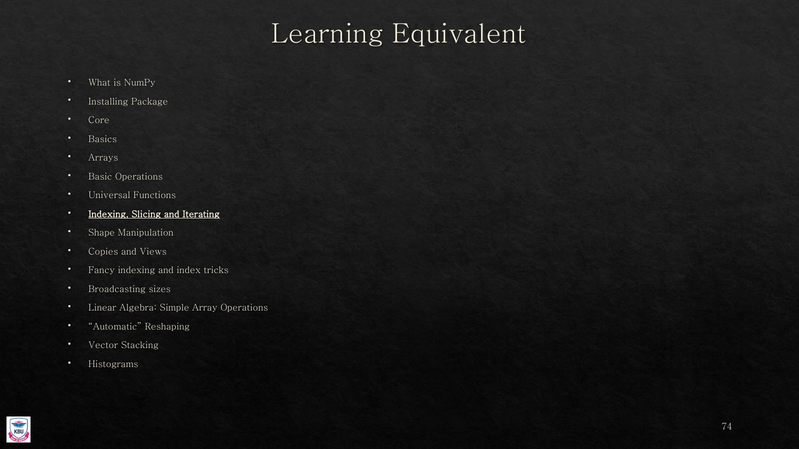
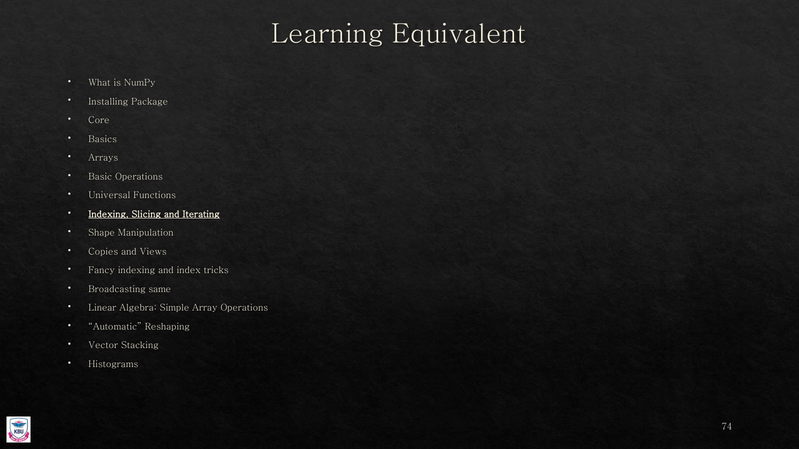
sizes: sizes -> same (160, 289)
